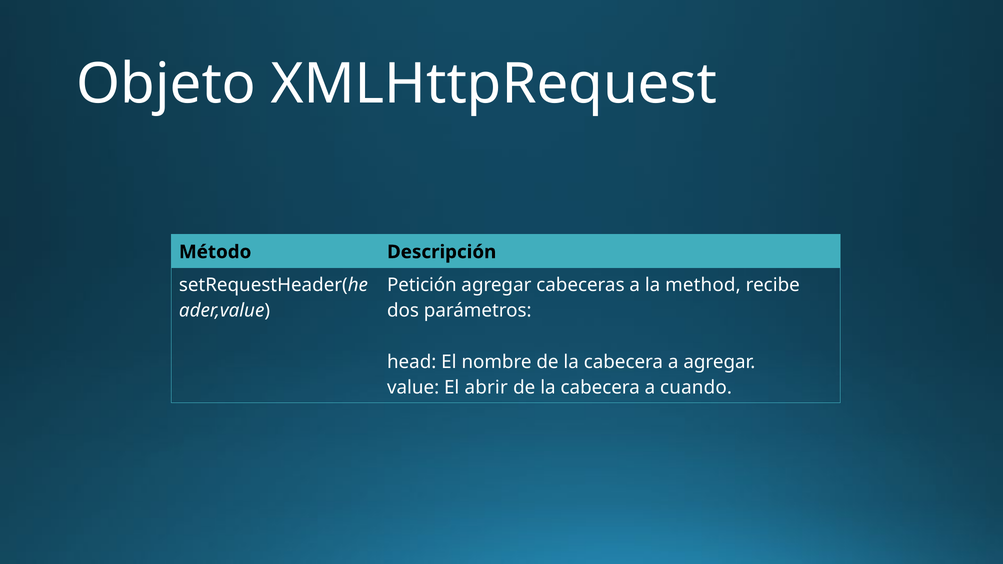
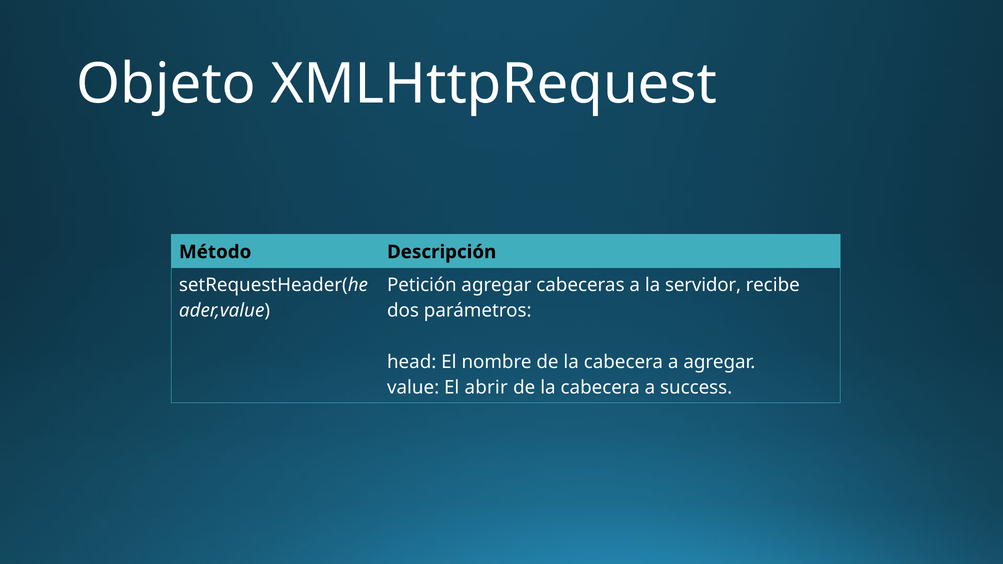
method: method -> servidor (703, 285)
cuando: cuando -> success (696, 388)
